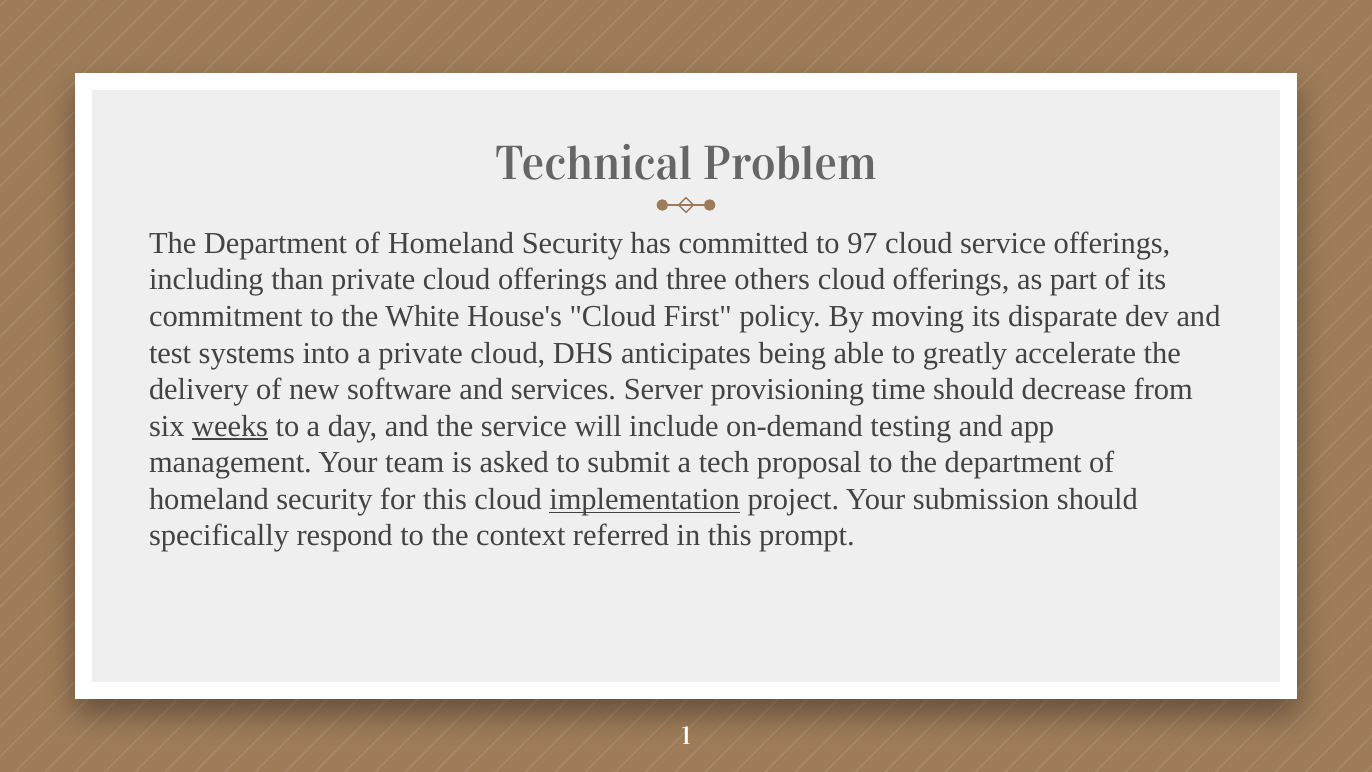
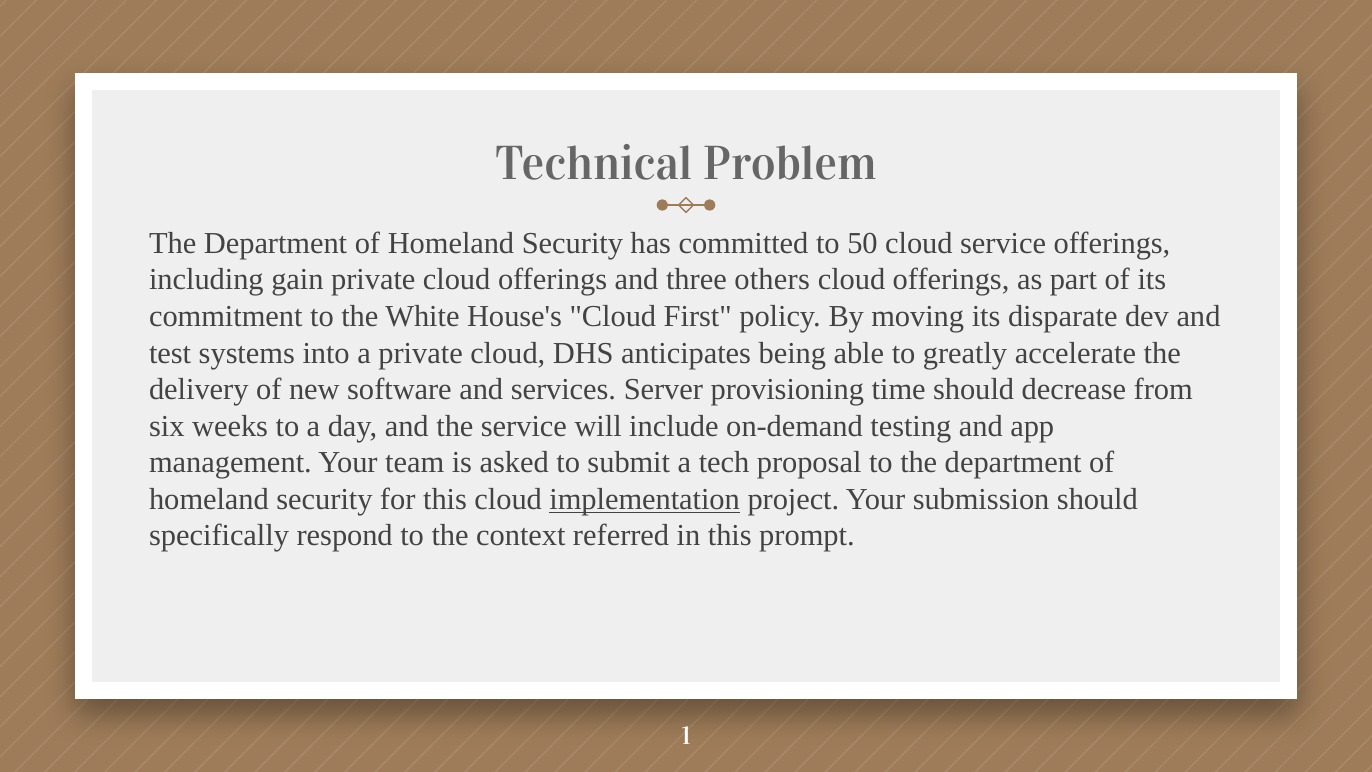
97: 97 -> 50 (862, 243)
than: than -> gain (297, 280)
weeks underline: present -> none (230, 426)
